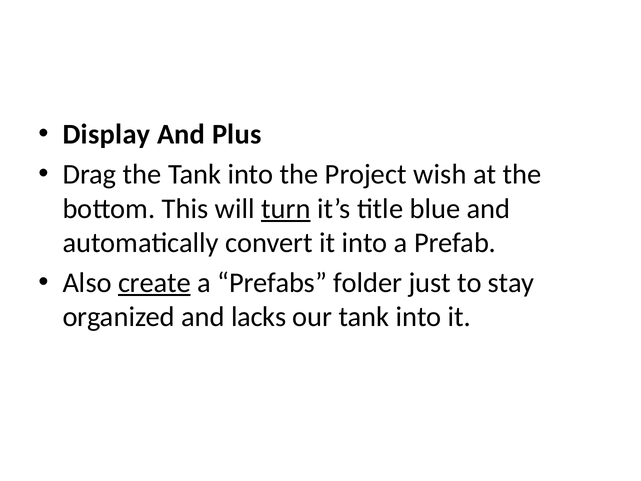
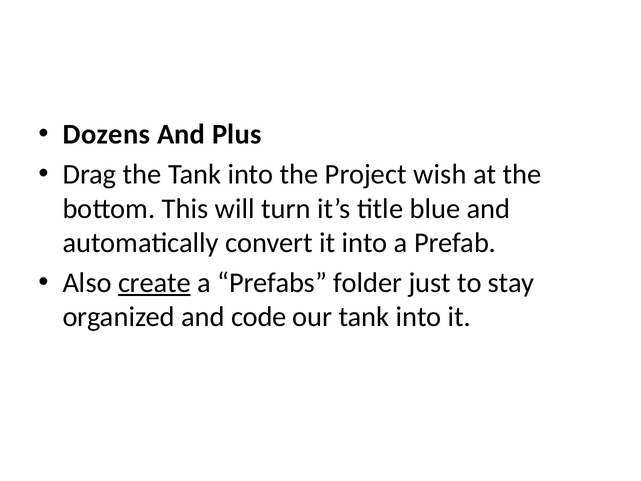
Display: Display -> Dozens (106, 134)
turn underline: present -> none (286, 209)
lacks: lacks -> code (259, 317)
